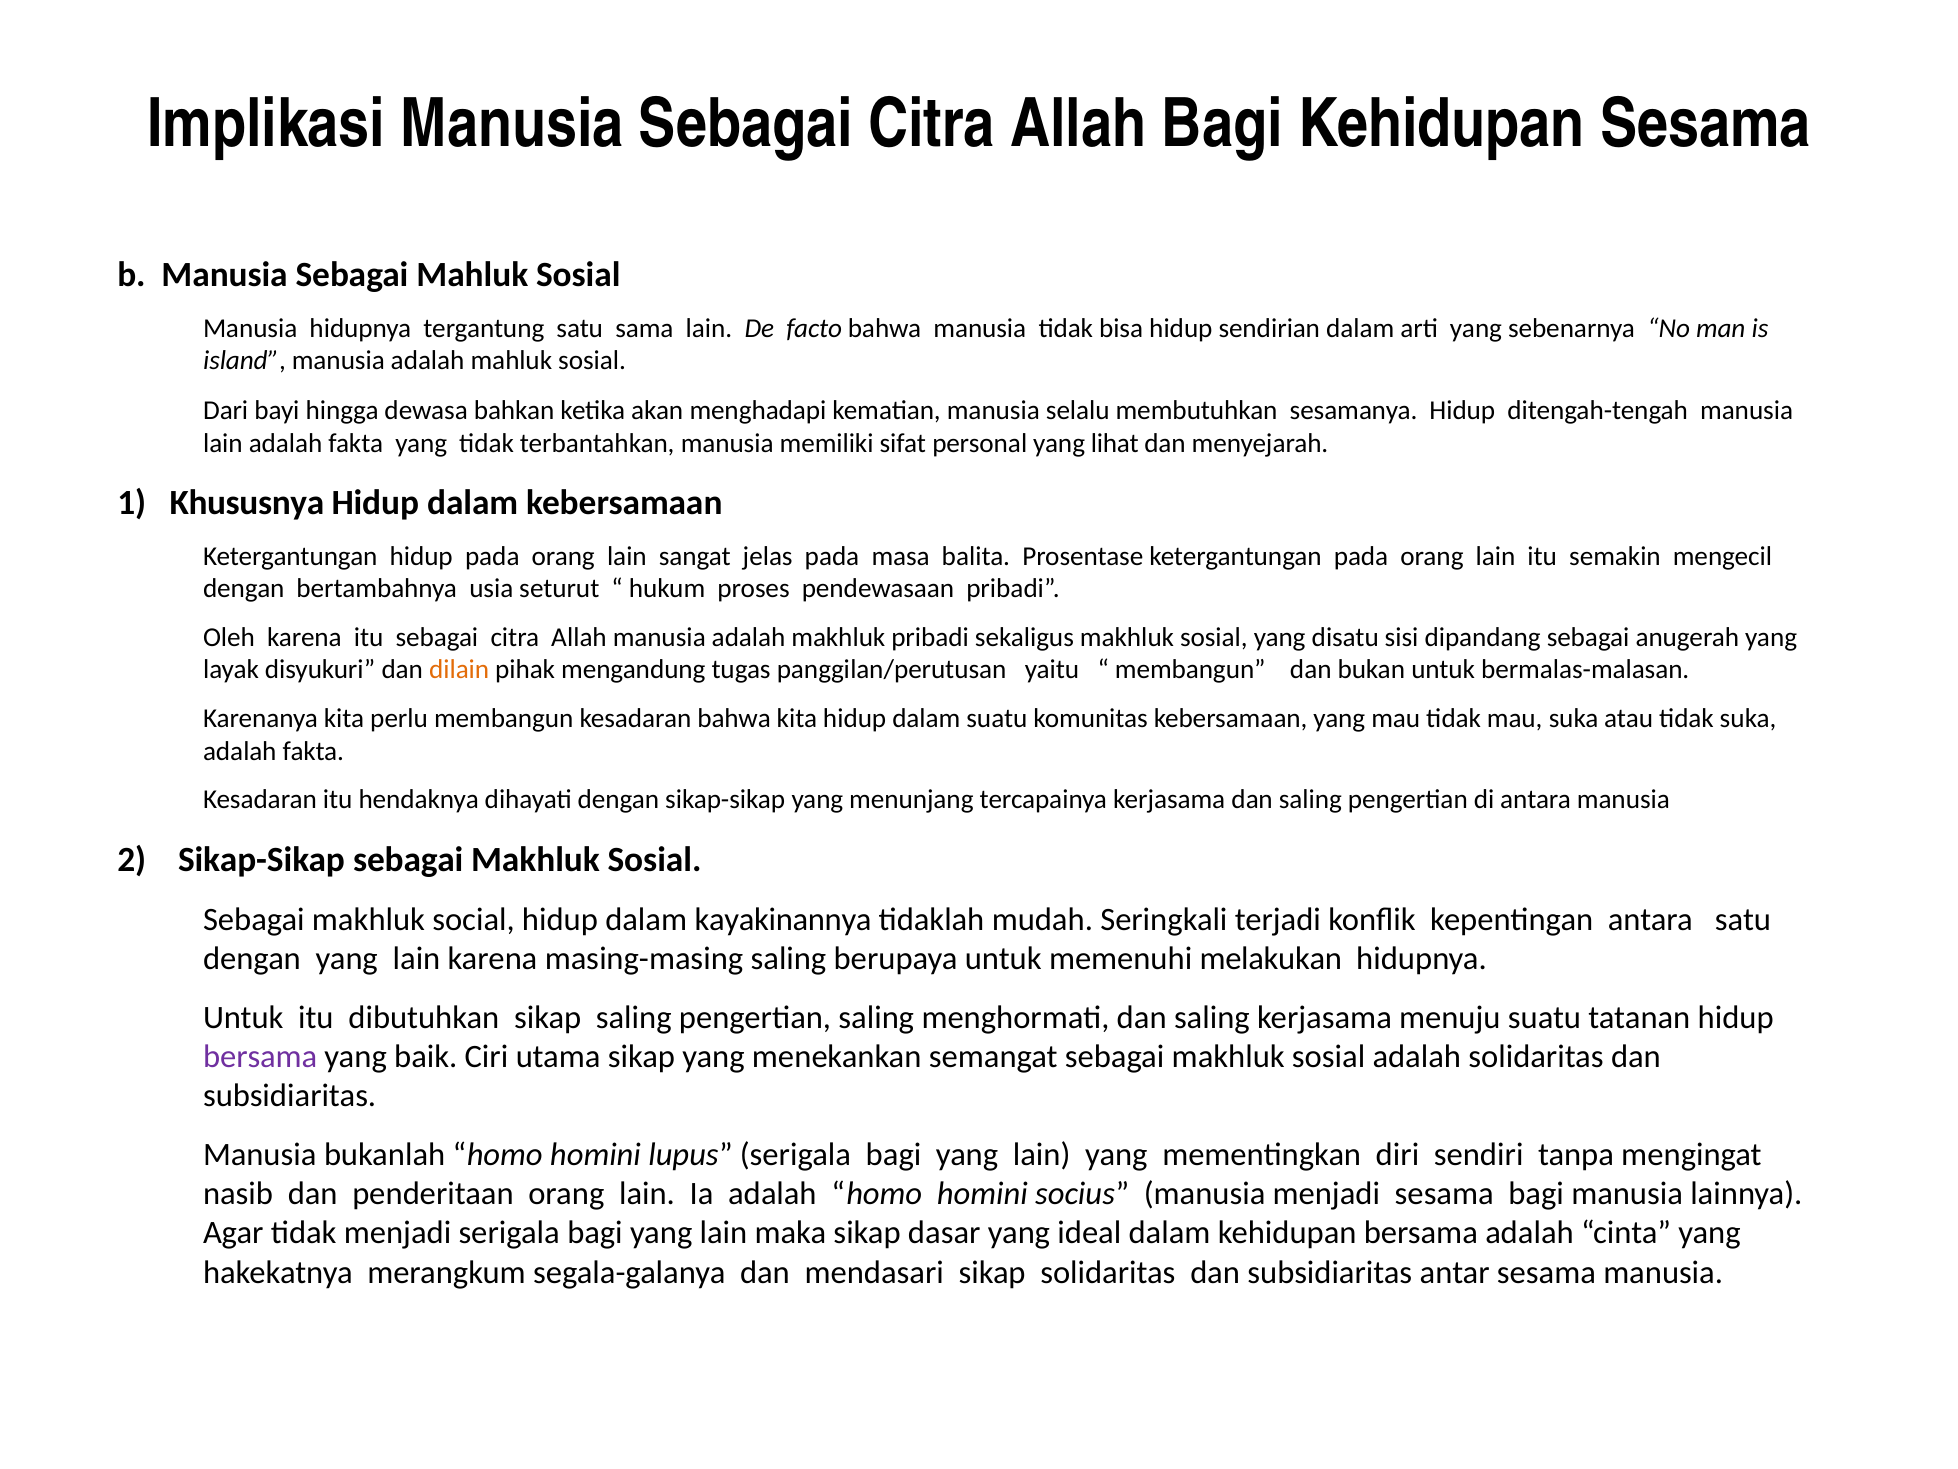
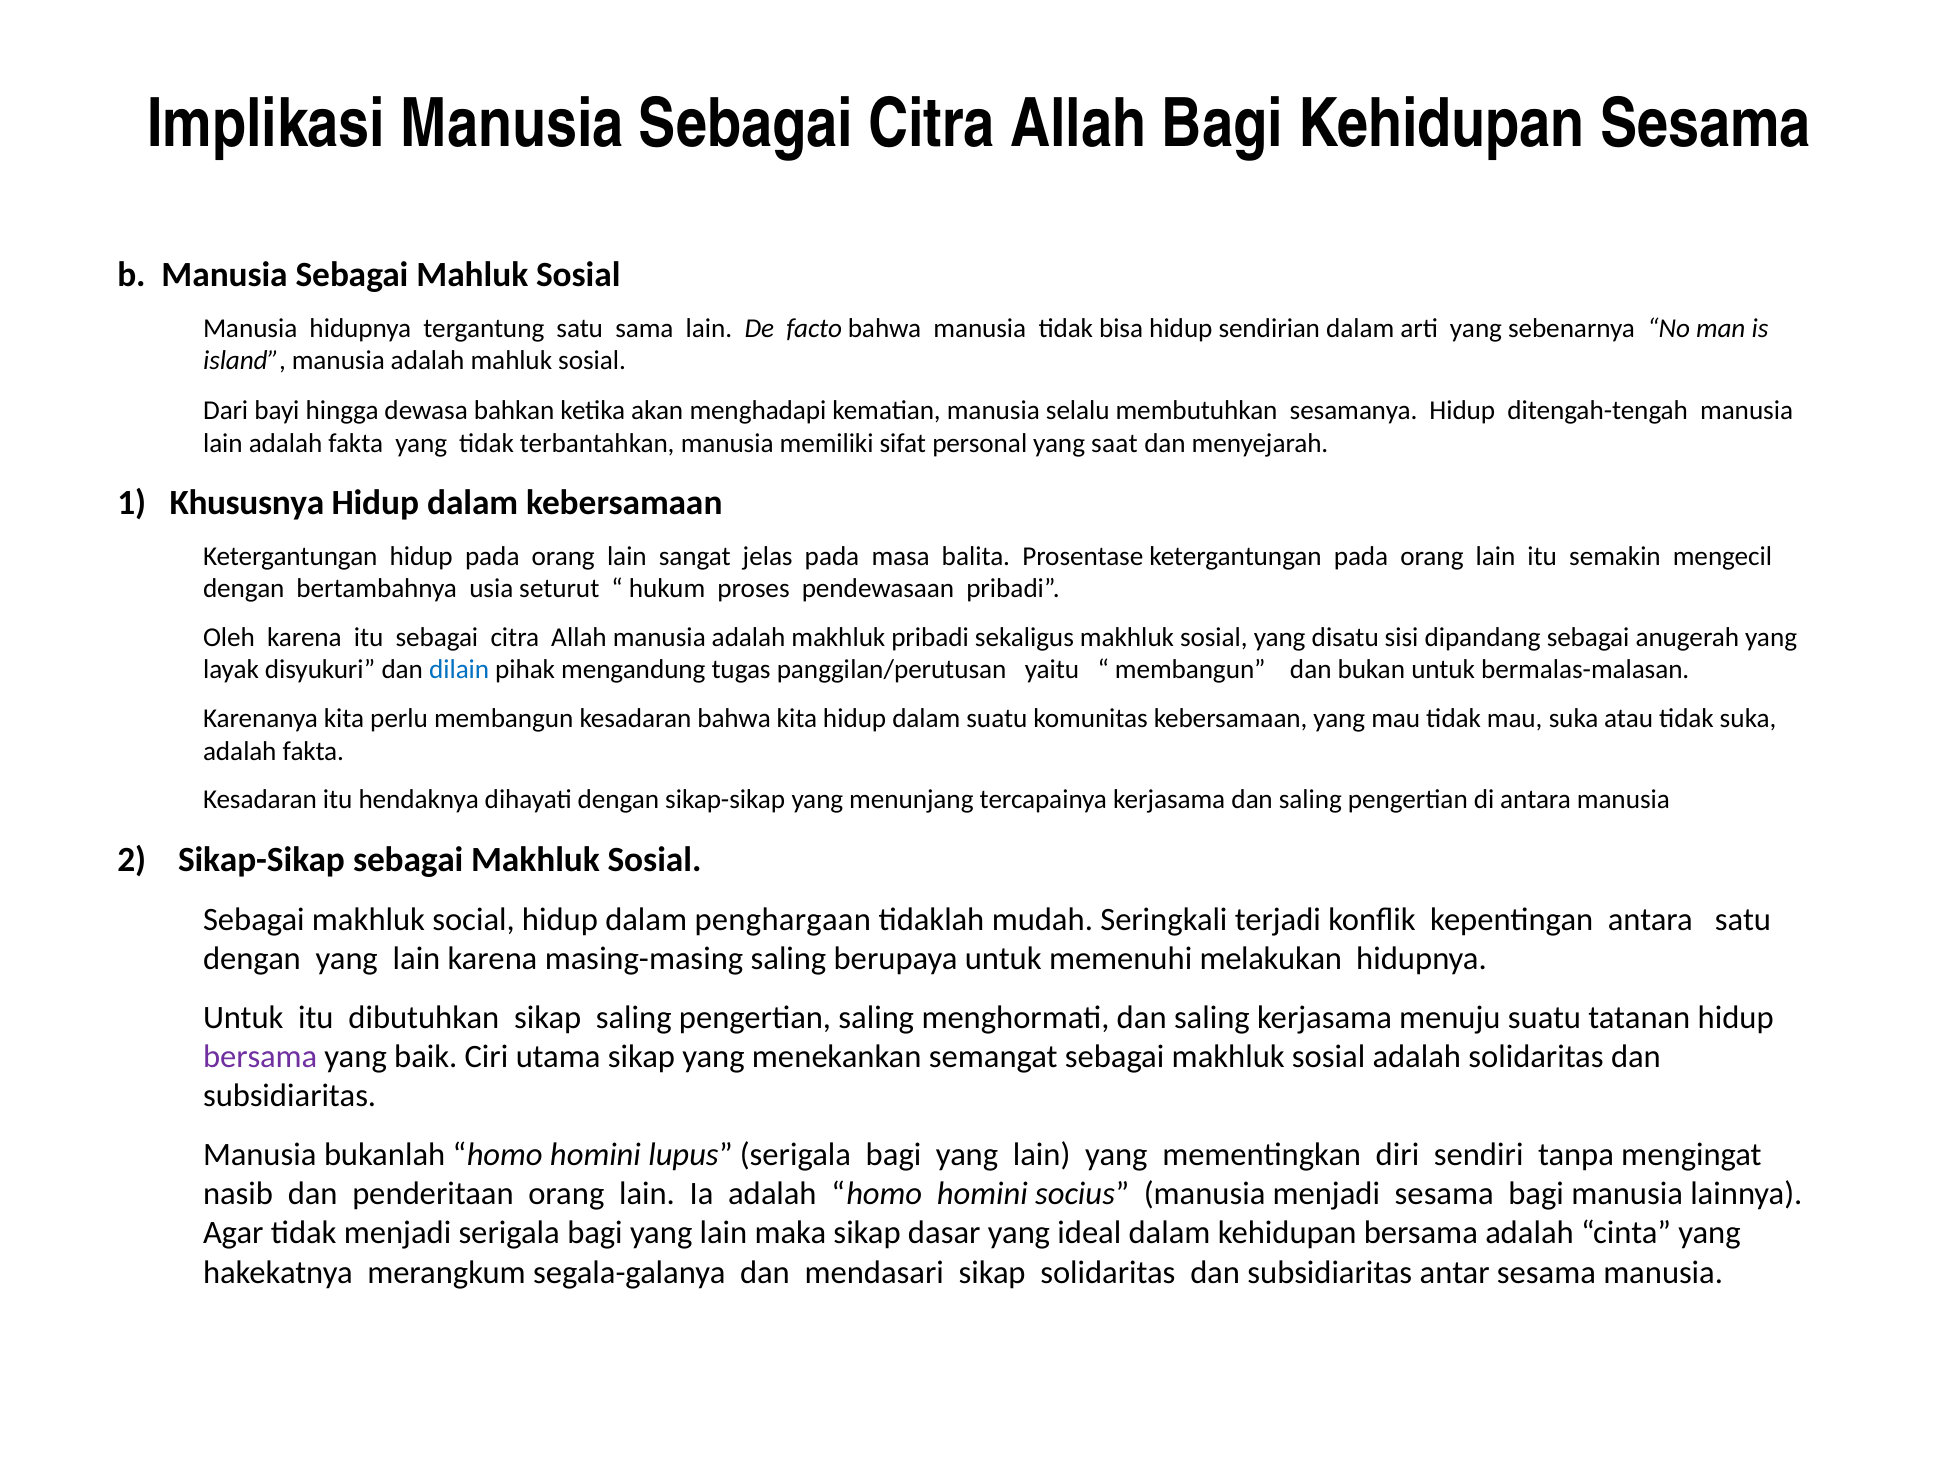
lihat: lihat -> saat (1115, 443)
dilain colour: orange -> blue (459, 670)
kayakinannya: kayakinannya -> penghargaan (783, 919)
